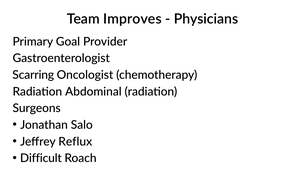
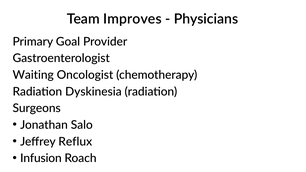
Scarring: Scarring -> Waiting (33, 75)
Abdominal: Abdominal -> Dyskinesia (93, 92)
Difficult: Difficult -> Infusion (41, 158)
